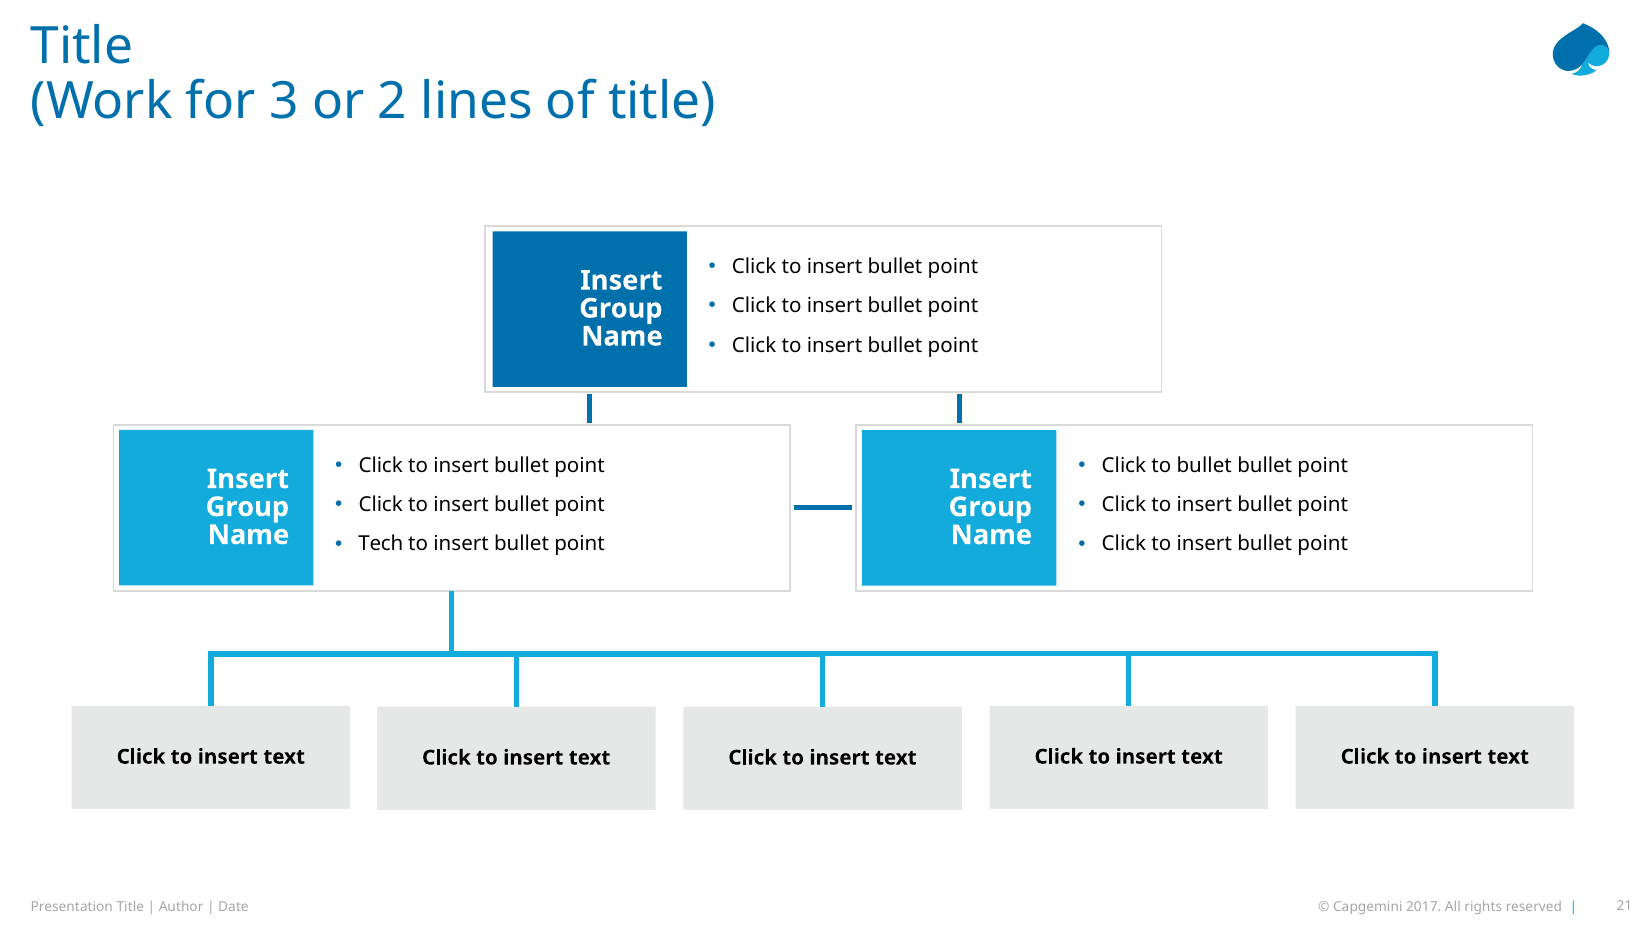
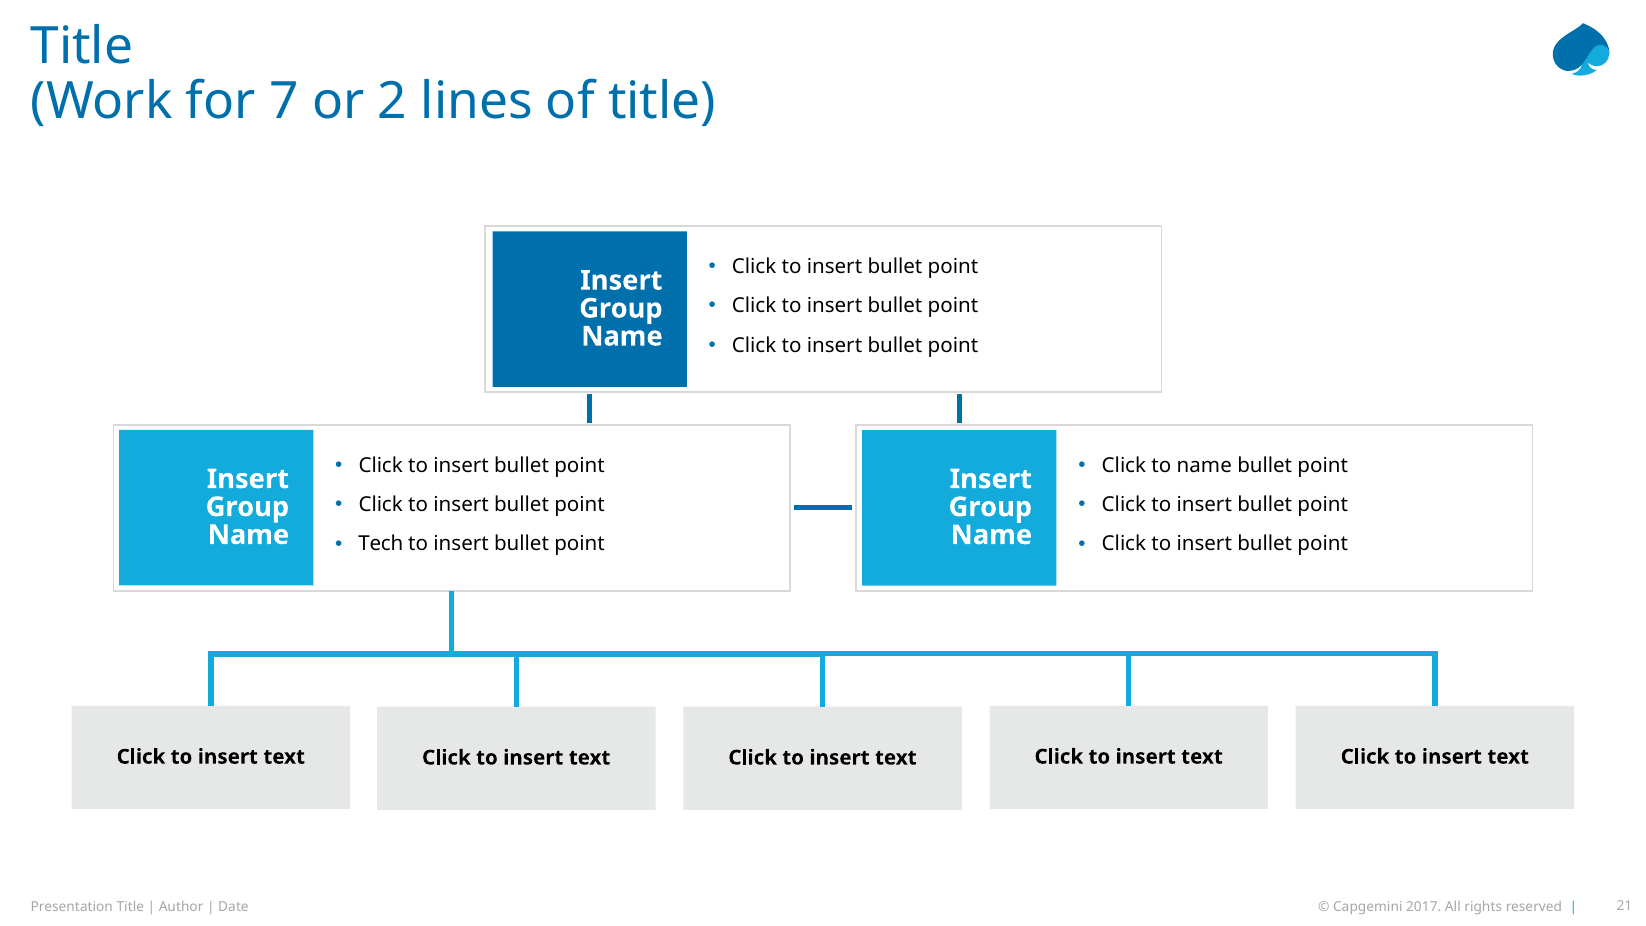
3: 3 -> 7 (284, 102)
to bullet: bullet -> name (1204, 465)
